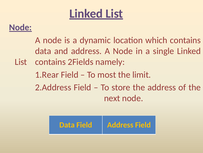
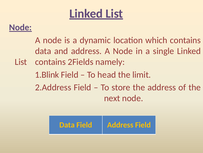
1.Rear: 1.Rear -> 1.Blink (47, 74)
most: most -> head (107, 74)
